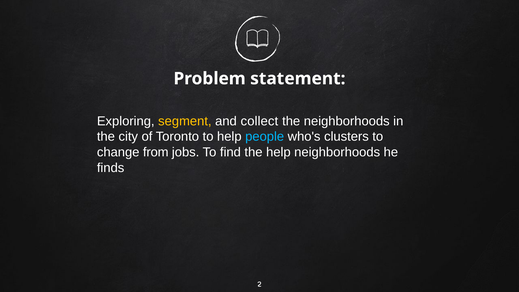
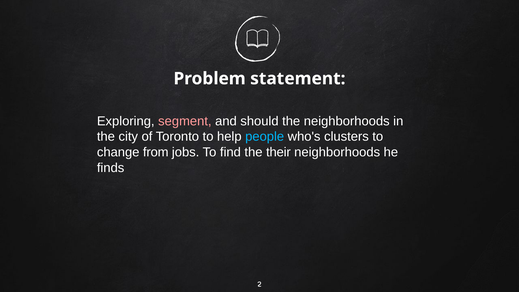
segment colour: yellow -> pink (185, 121)
collect: collect -> should (259, 121)
the help: help -> their (278, 152)
